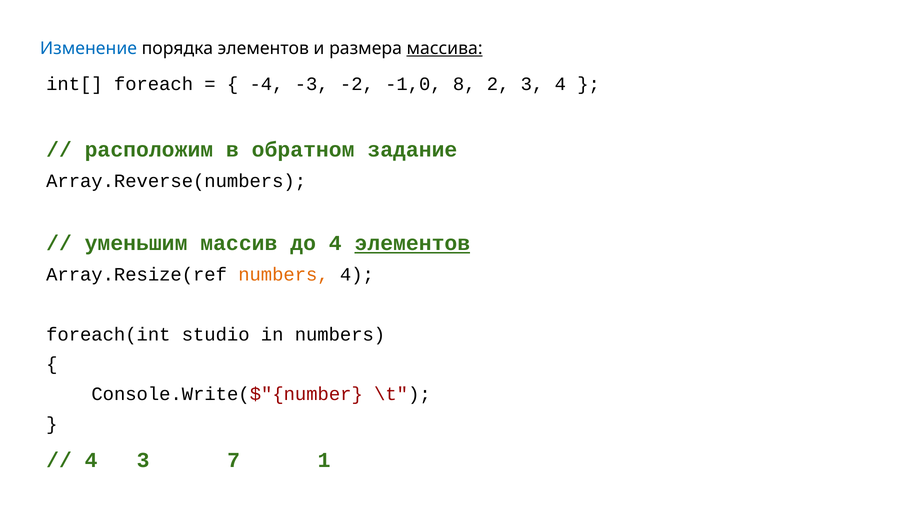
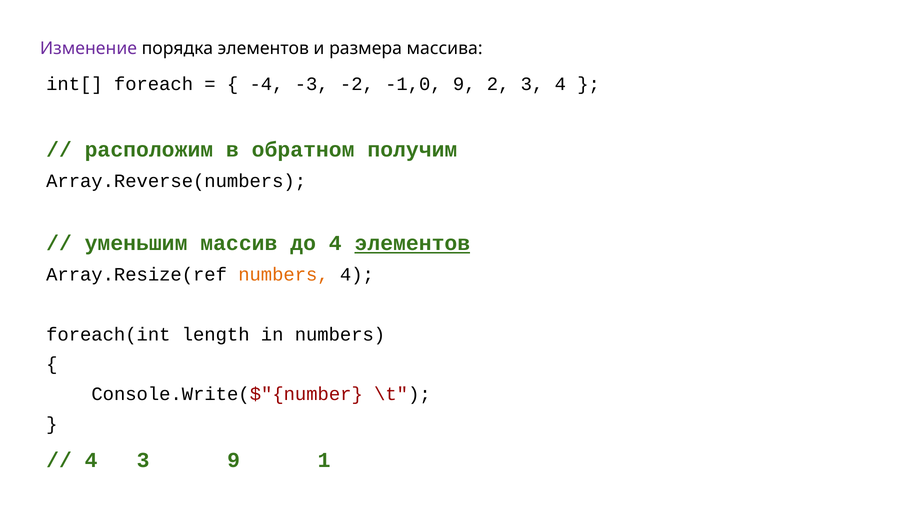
Изменение colour: blue -> purple (88, 48)
массива underline: present -> none (445, 48)
-1,0 8: 8 -> 9 (464, 84)
задание: задание -> получим (412, 150)
studio: studio -> length (216, 334)
3 7: 7 -> 9 (234, 460)
